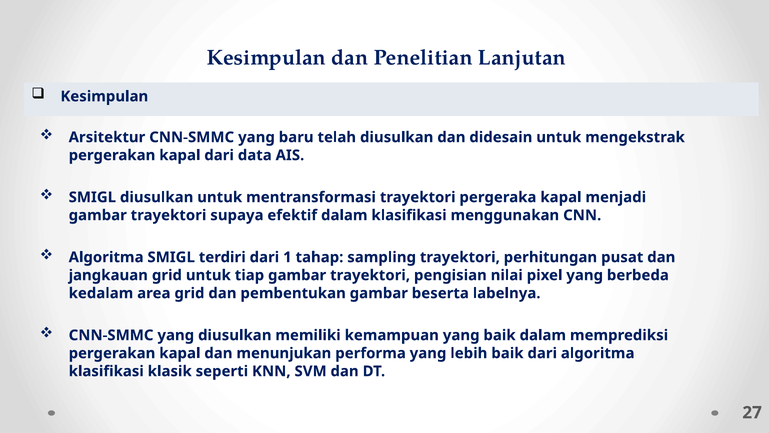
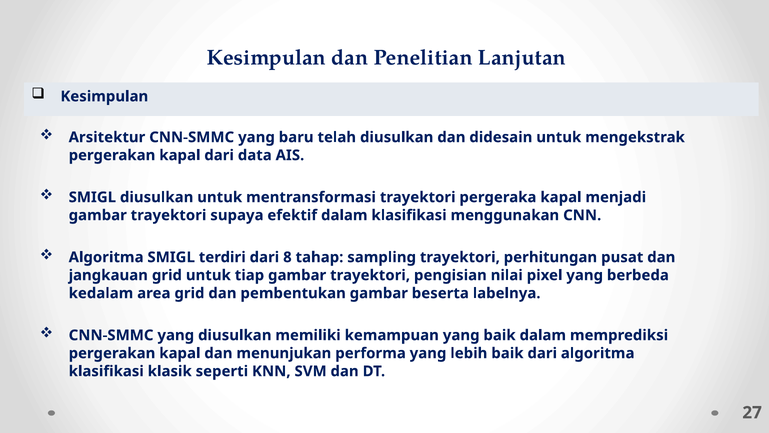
1: 1 -> 8 (287, 257)
